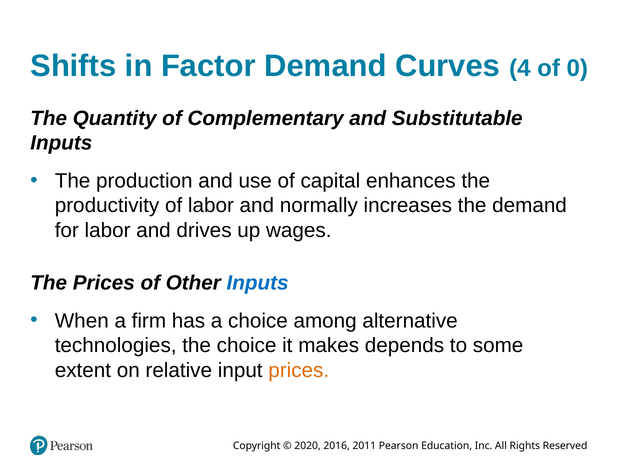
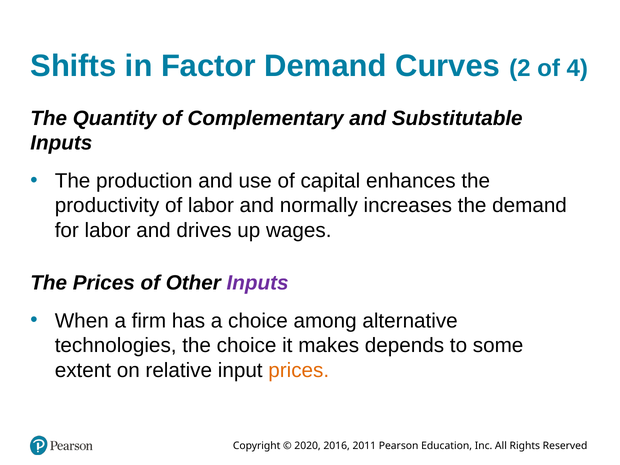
4: 4 -> 2 (520, 68)
0: 0 -> 4 (577, 68)
Inputs colour: blue -> purple (258, 283)
